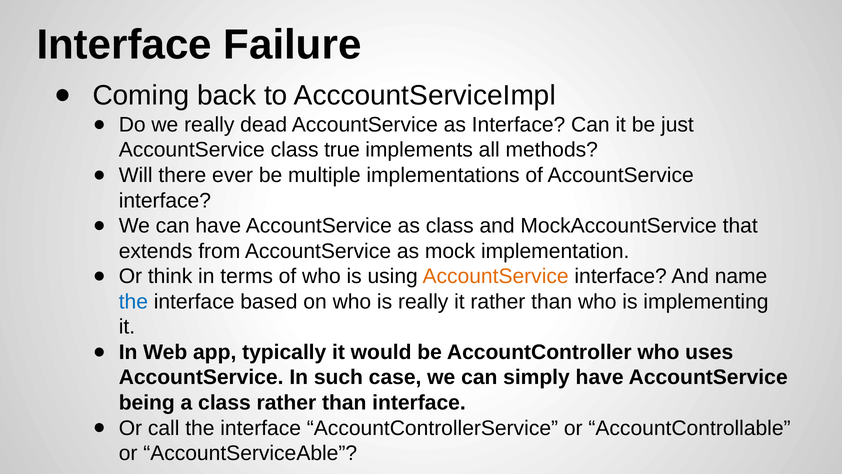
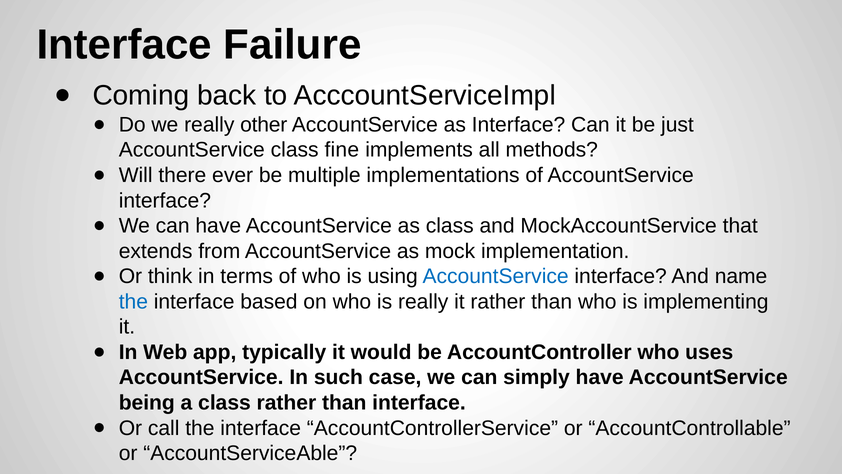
dead: dead -> other (264, 125)
true: true -> fine (342, 150)
AccountService colour: orange -> blue (496, 276)
